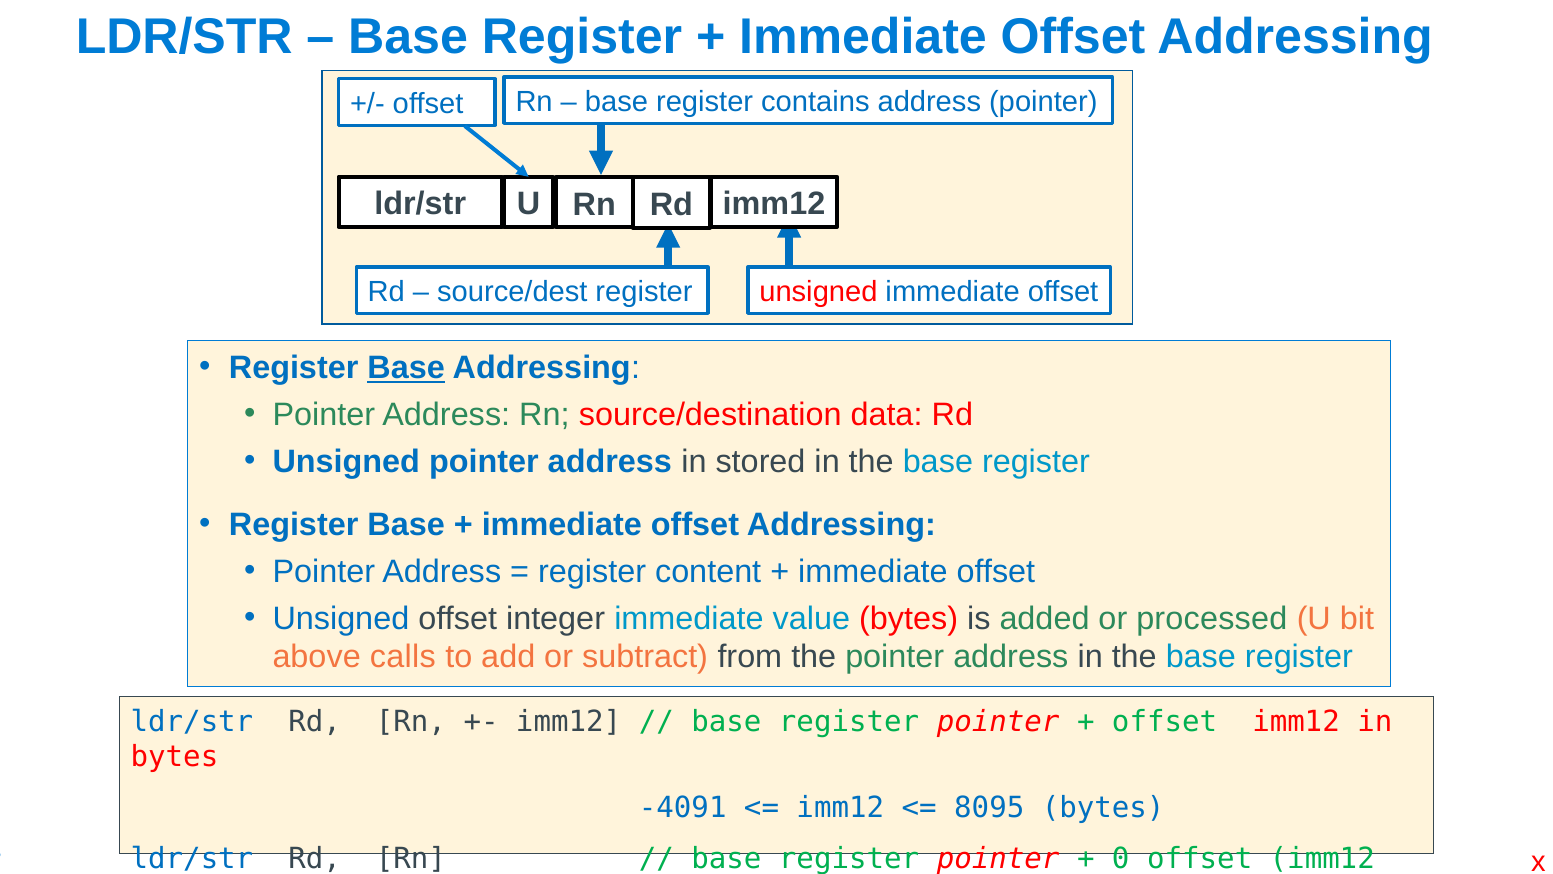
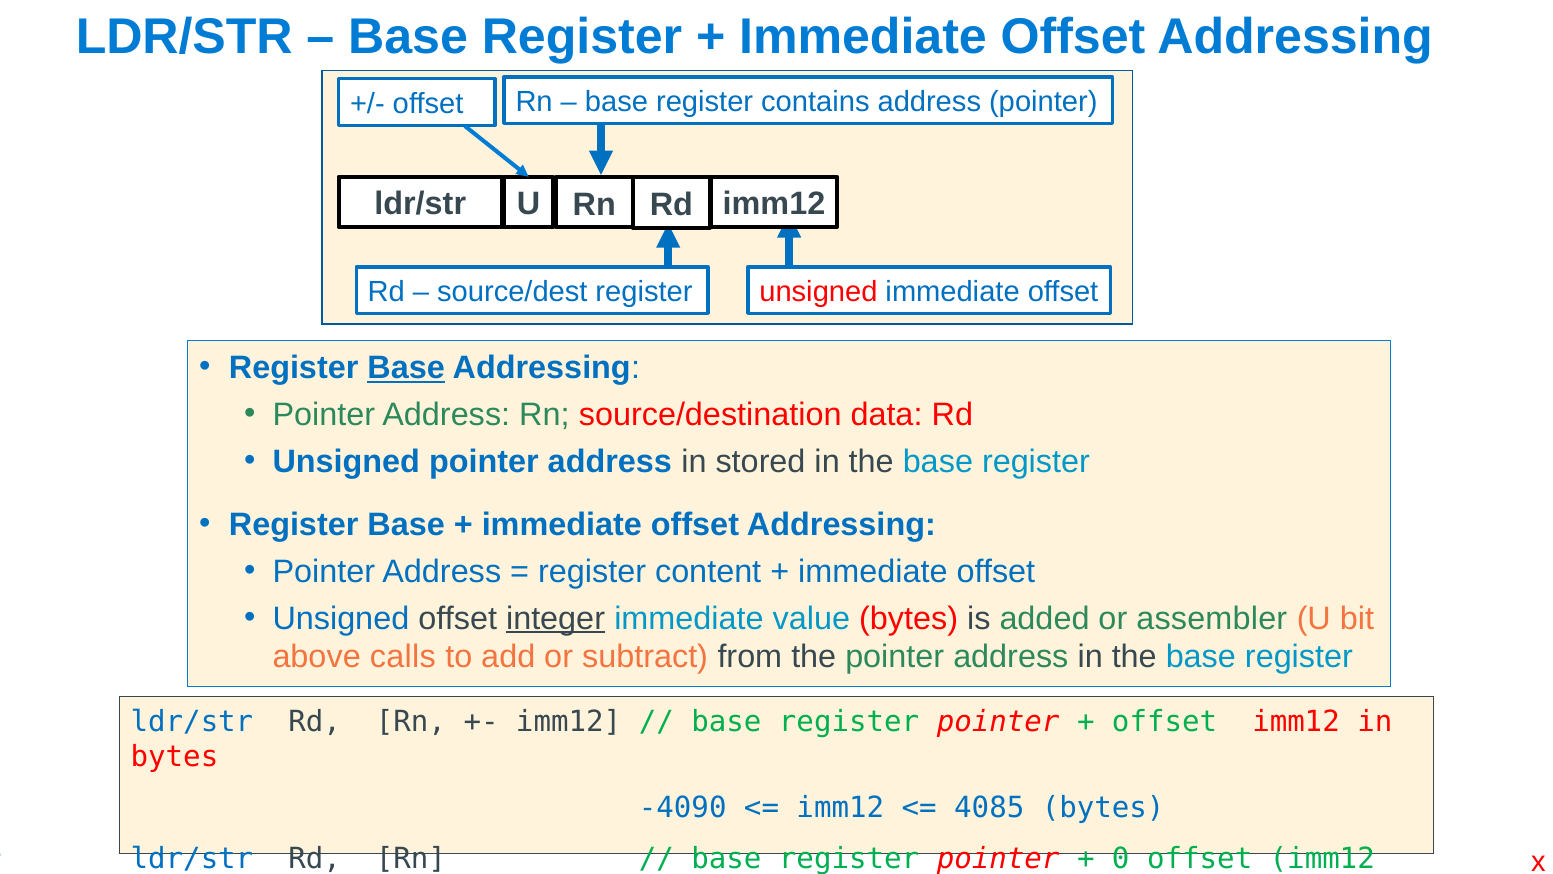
integer underline: none -> present (556, 618)
processed: processed -> assembler (1212, 618)
-4091: -4091 -> -4090 (683, 808)
8095: 8095 -> 4085 (989, 808)
